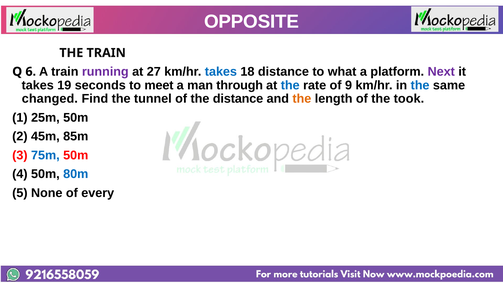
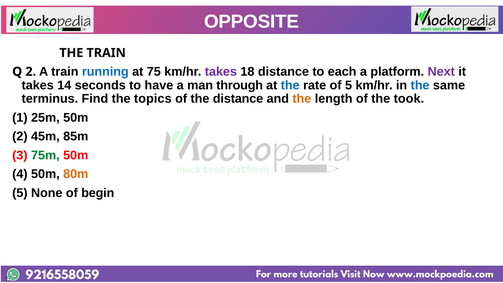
Q 6: 6 -> 2 (29, 72)
running colour: purple -> blue (105, 72)
27: 27 -> 75 (154, 72)
takes colour: blue -> purple (221, 72)
what: what -> each (342, 72)
19: 19 -> 14 (64, 85)
meet: meet -> have (159, 85)
of 9: 9 -> 5 (349, 85)
changed: changed -> terminus (50, 99)
tunnel: tunnel -> topics (153, 99)
75m colour: blue -> green (45, 155)
80m colour: blue -> orange (76, 174)
every: every -> begin (98, 193)
